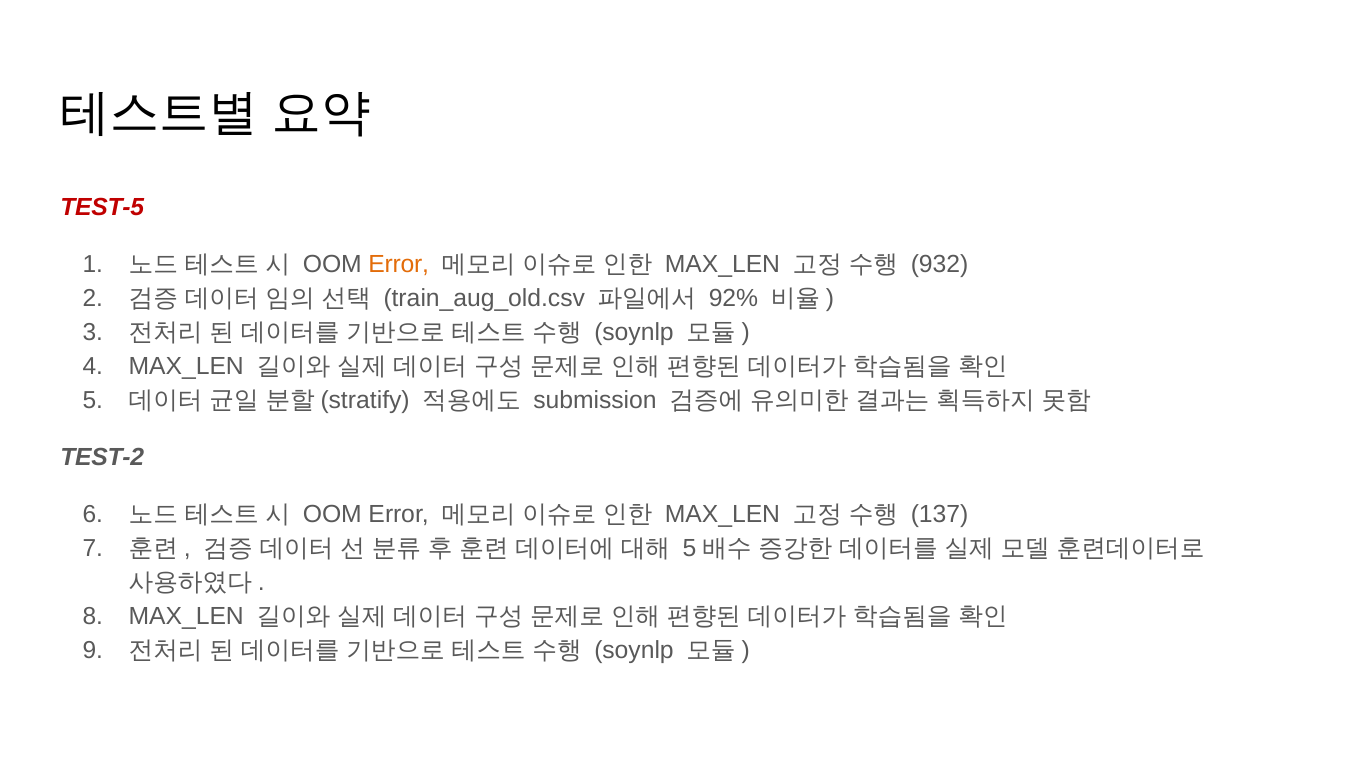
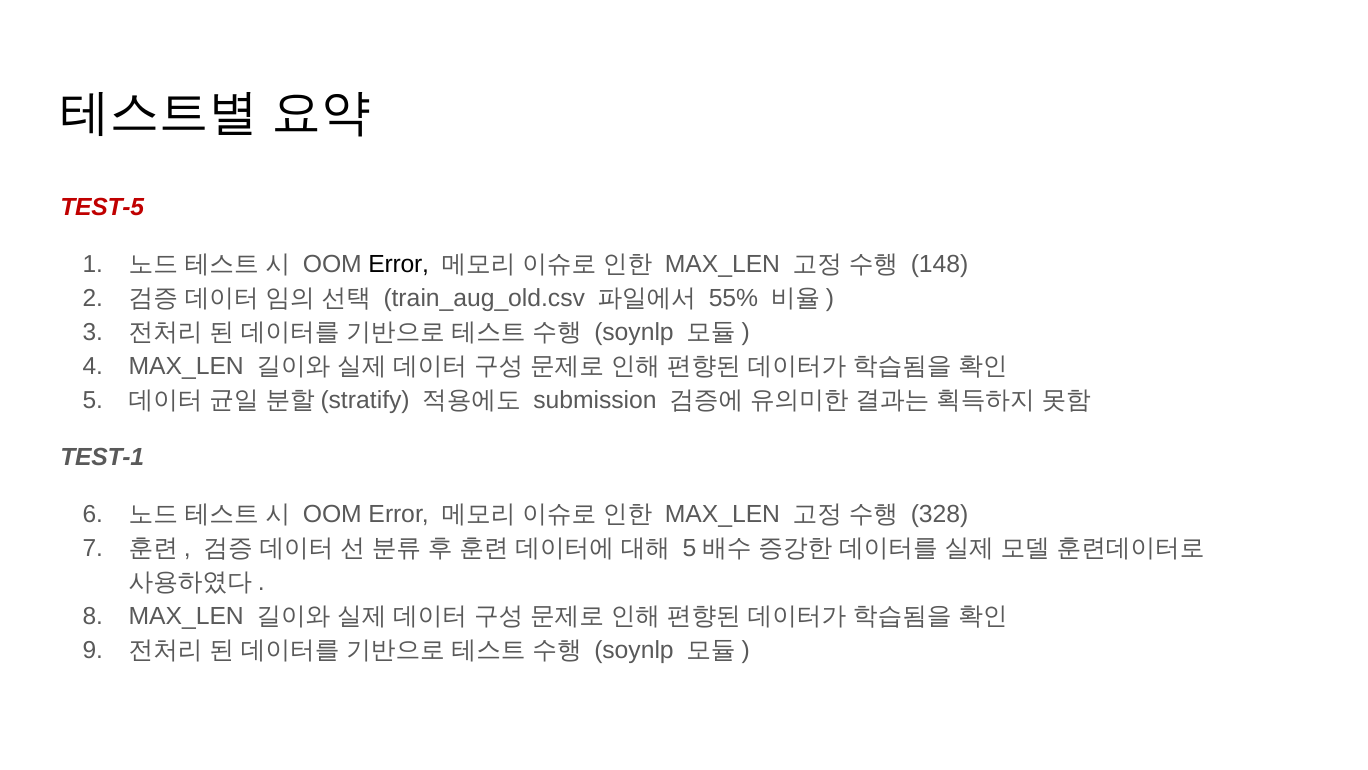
Error colour: orange -> black (399, 264)
932: 932 -> 148 (940, 264)
92%: 92% -> 55% (733, 298)
TEST-2: TEST-2 -> TEST-1 (102, 457)
137: 137 -> 328 (940, 514)
